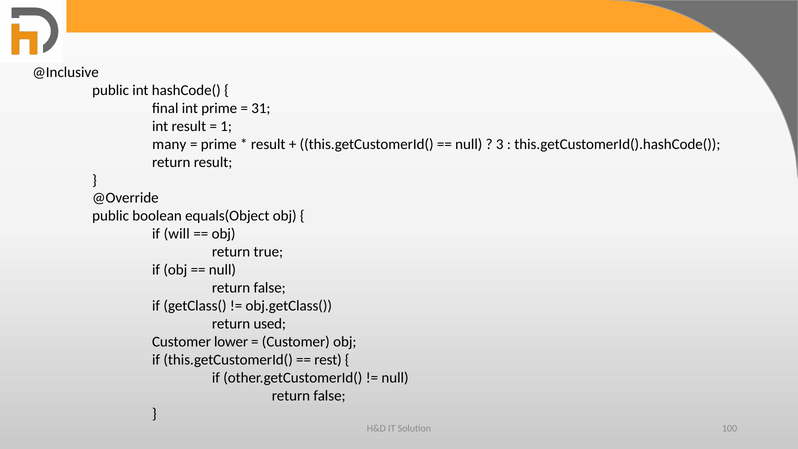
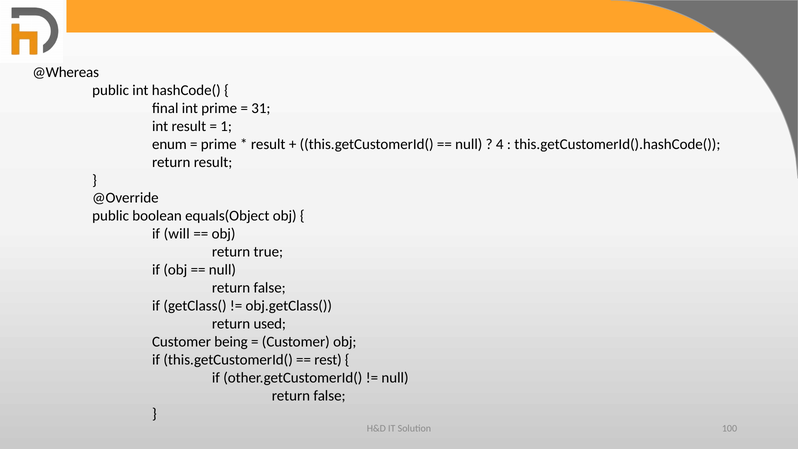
@Inclusive: @Inclusive -> @Whereas (66, 72)
many: many -> enum (169, 144)
3: 3 -> 4 (500, 144)
lower: lower -> being (231, 342)
